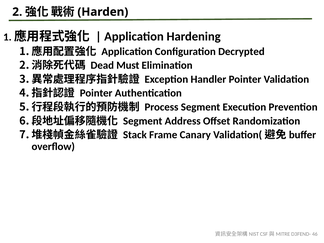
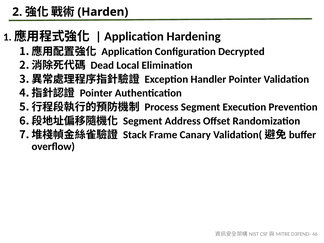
Must: Must -> Local (128, 65)
